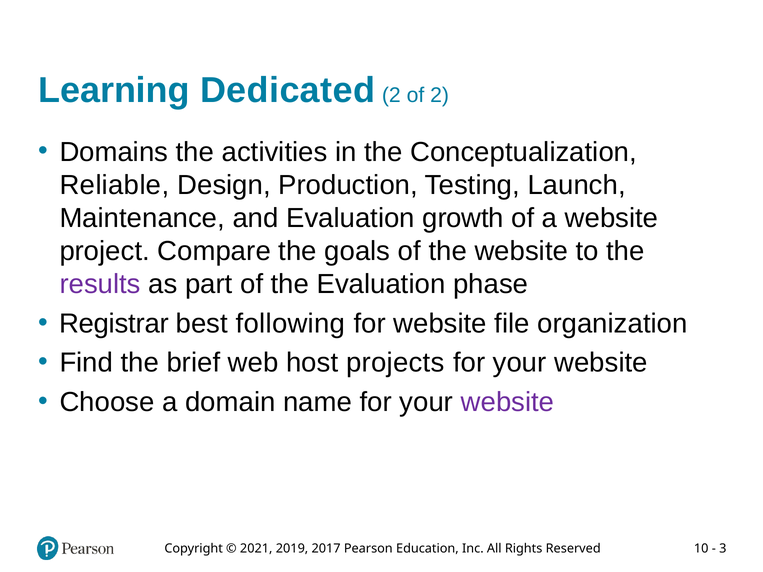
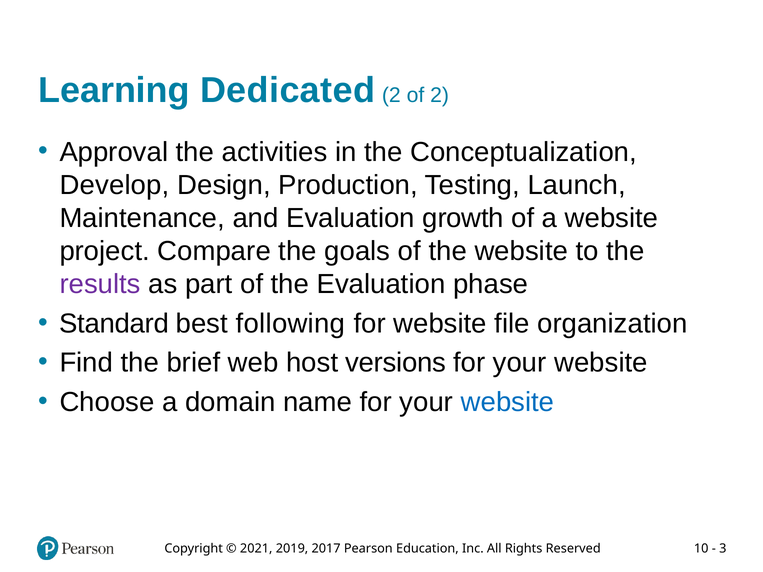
Domains: Domains -> Approval (114, 152)
Reliable: Reliable -> Develop (115, 185)
Registrar: Registrar -> Standard (114, 324)
projects: projects -> versions (396, 363)
website colour: purple -> blue (508, 402)
